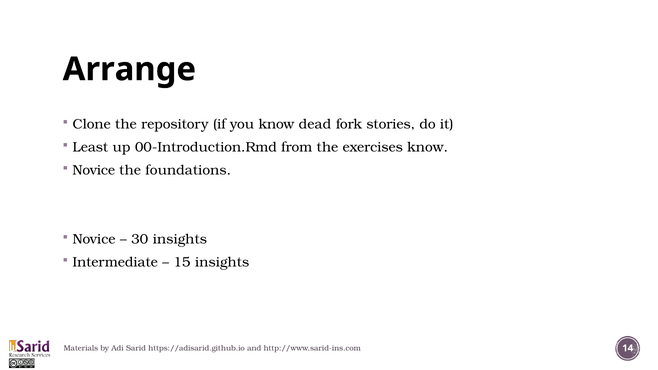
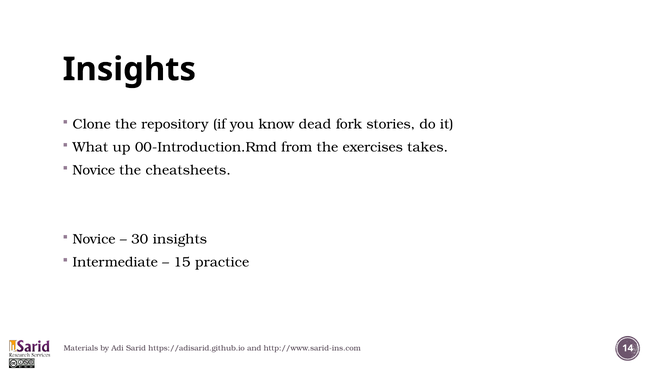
Arrange: Arrange -> Insights (129, 69)
Least: Least -> What (90, 147)
exercises know: know -> takes (428, 147)
foundations: foundations -> cheatsheets (188, 170)
15 insights: insights -> practice (222, 262)
